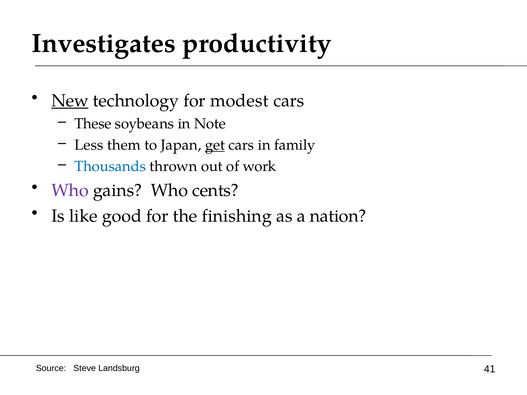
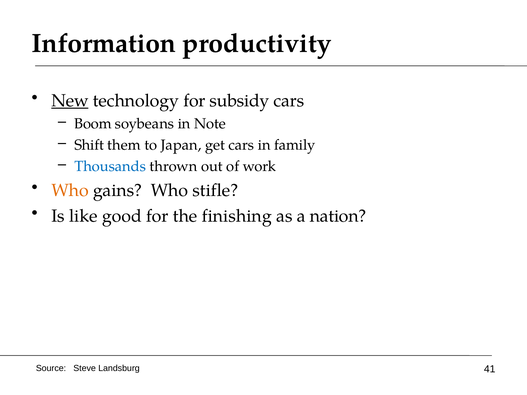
Investigates: Investigates -> Information (104, 44)
modest: modest -> subsidy (239, 101)
These: These -> Boom (93, 124)
Less: Less -> Shift (89, 145)
get underline: present -> none (215, 145)
Who colour: purple -> orange (70, 191)
cents: cents -> stifle (215, 191)
